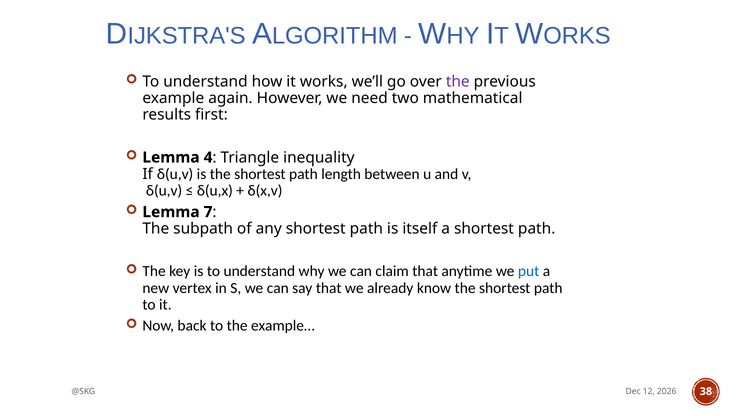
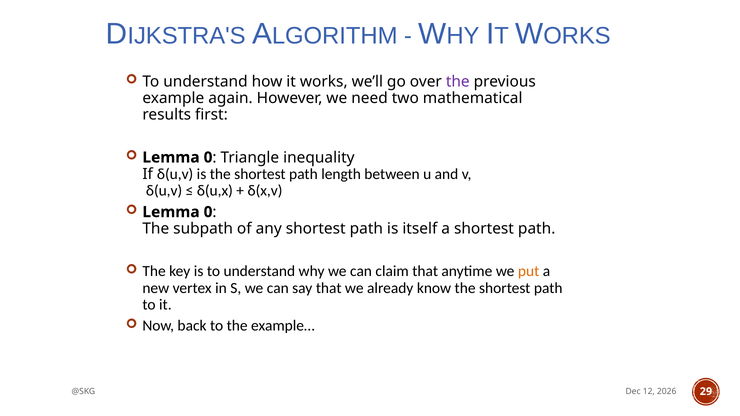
4: 4 -> 0 (208, 158)
7: 7 -> 0 (208, 212)
put colour: blue -> orange (529, 271)
38: 38 -> 29 (706, 392)
